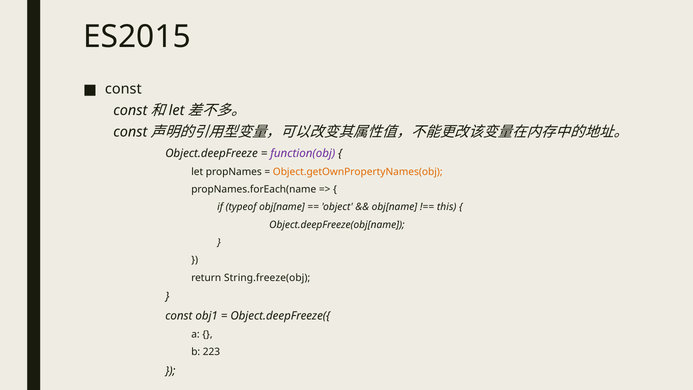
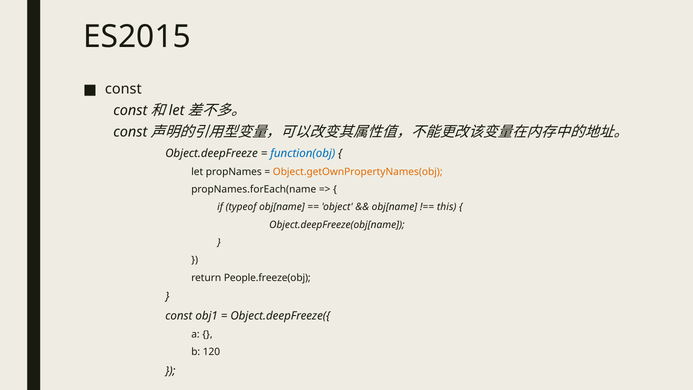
function(obj colour: purple -> blue (303, 153)
String.freeze(obj: String.freeze(obj -> People.freeze(obj (267, 278)
223: 223 -> 120 (211, 352)
